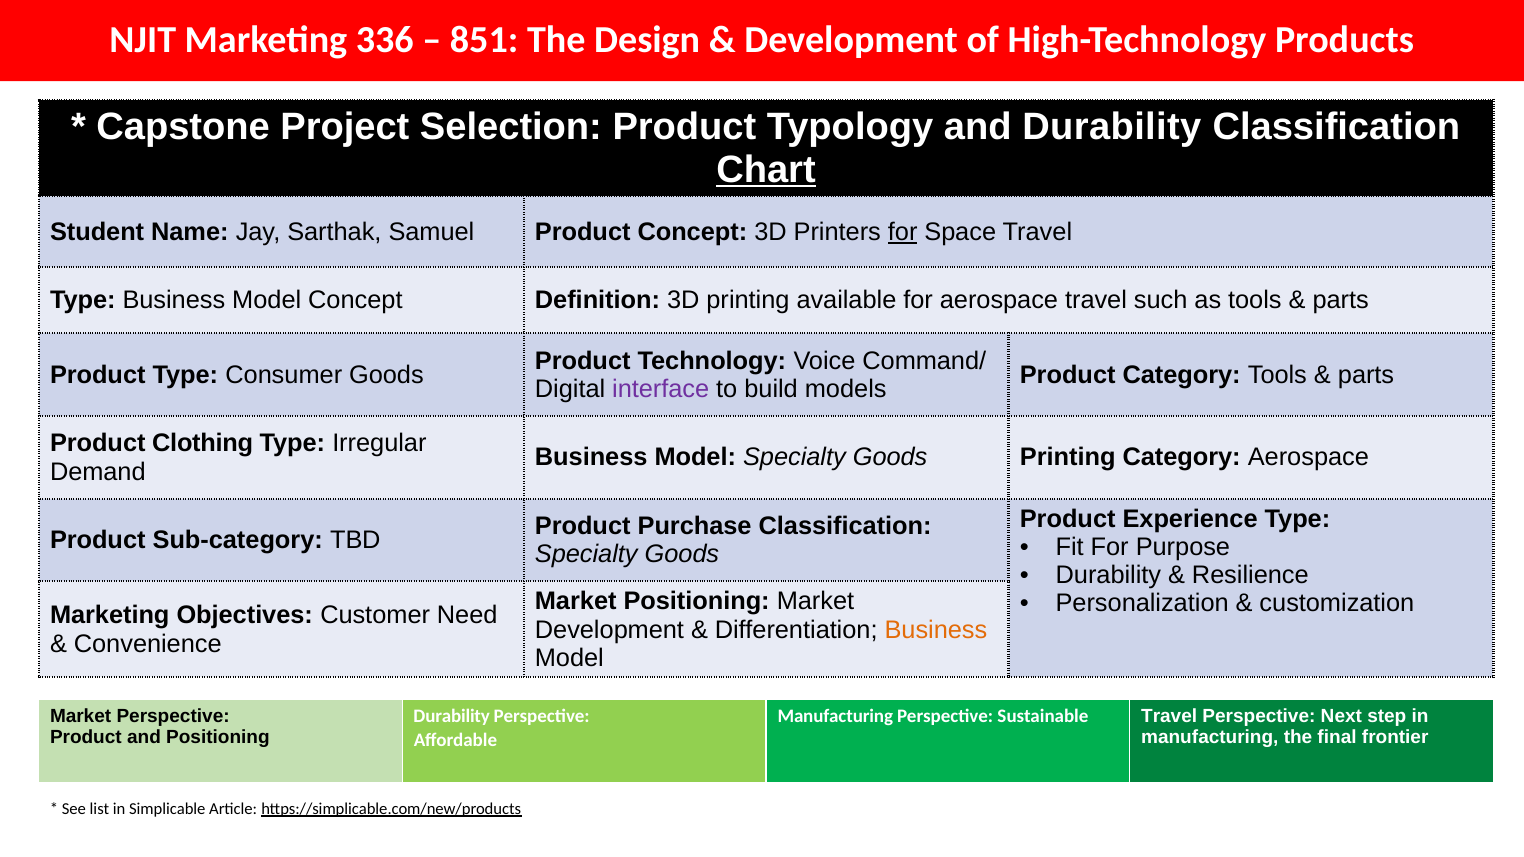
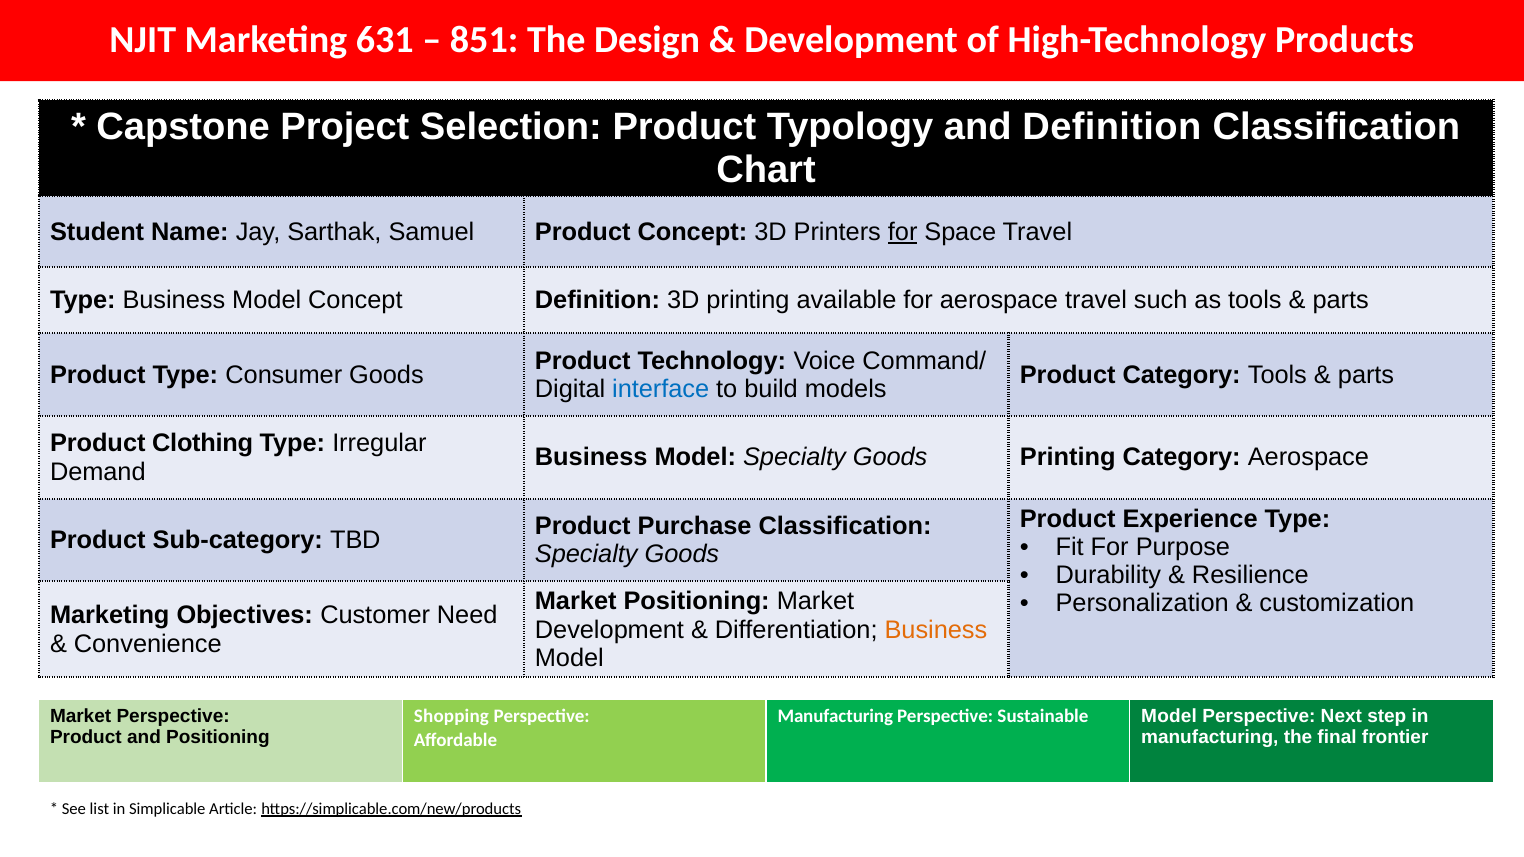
336: 336 -> 631 (385, 40)
and Durability: Durability -> Definition (1112, 127)
Chart underline: present -> none (766, 170)
interface colour: purple -> blue (661, 389)
Durability: Durability -> Shopping (451, 717)
Sustainable Travel: Travel -> Model (1169, 716)
